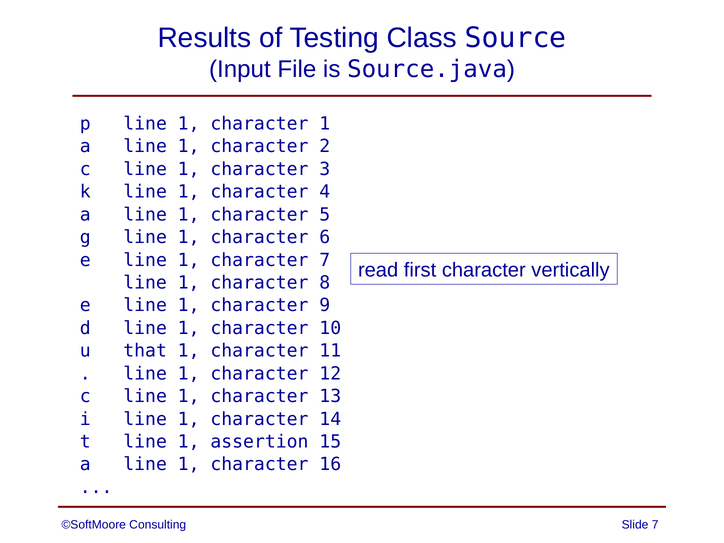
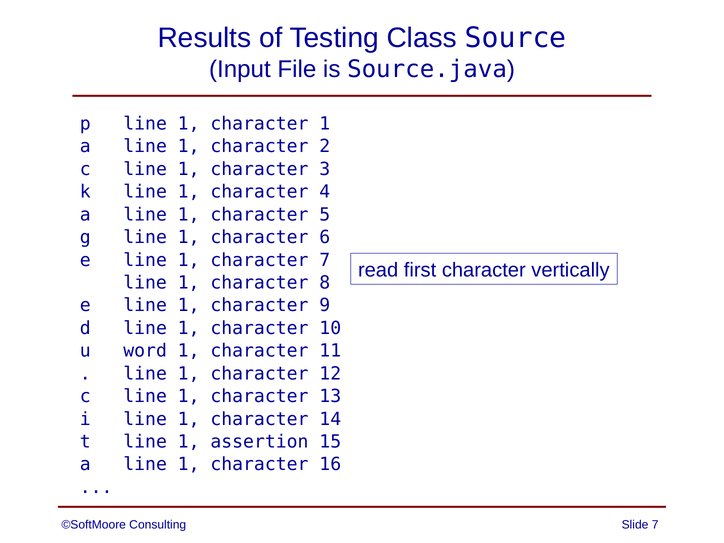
that: that -> word (145, 351)
